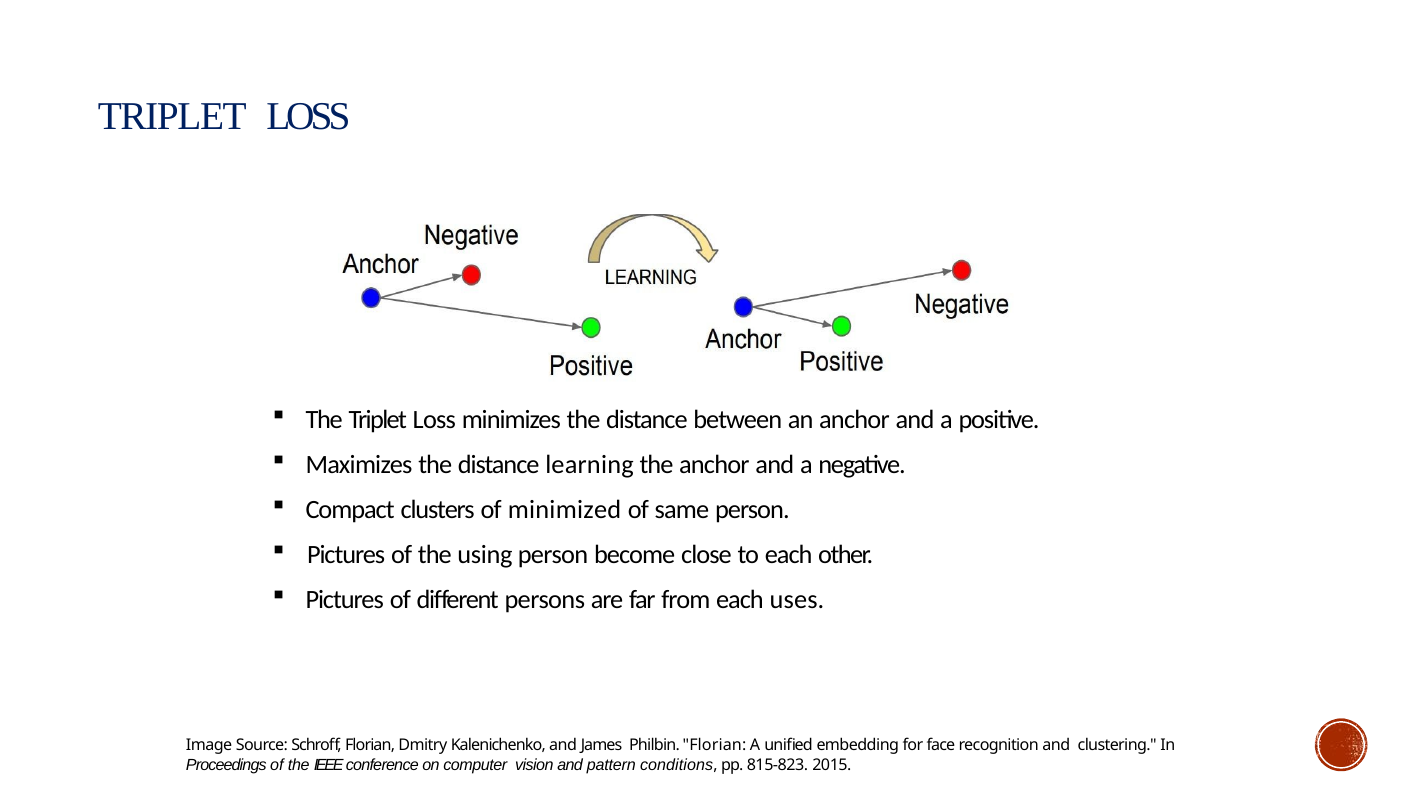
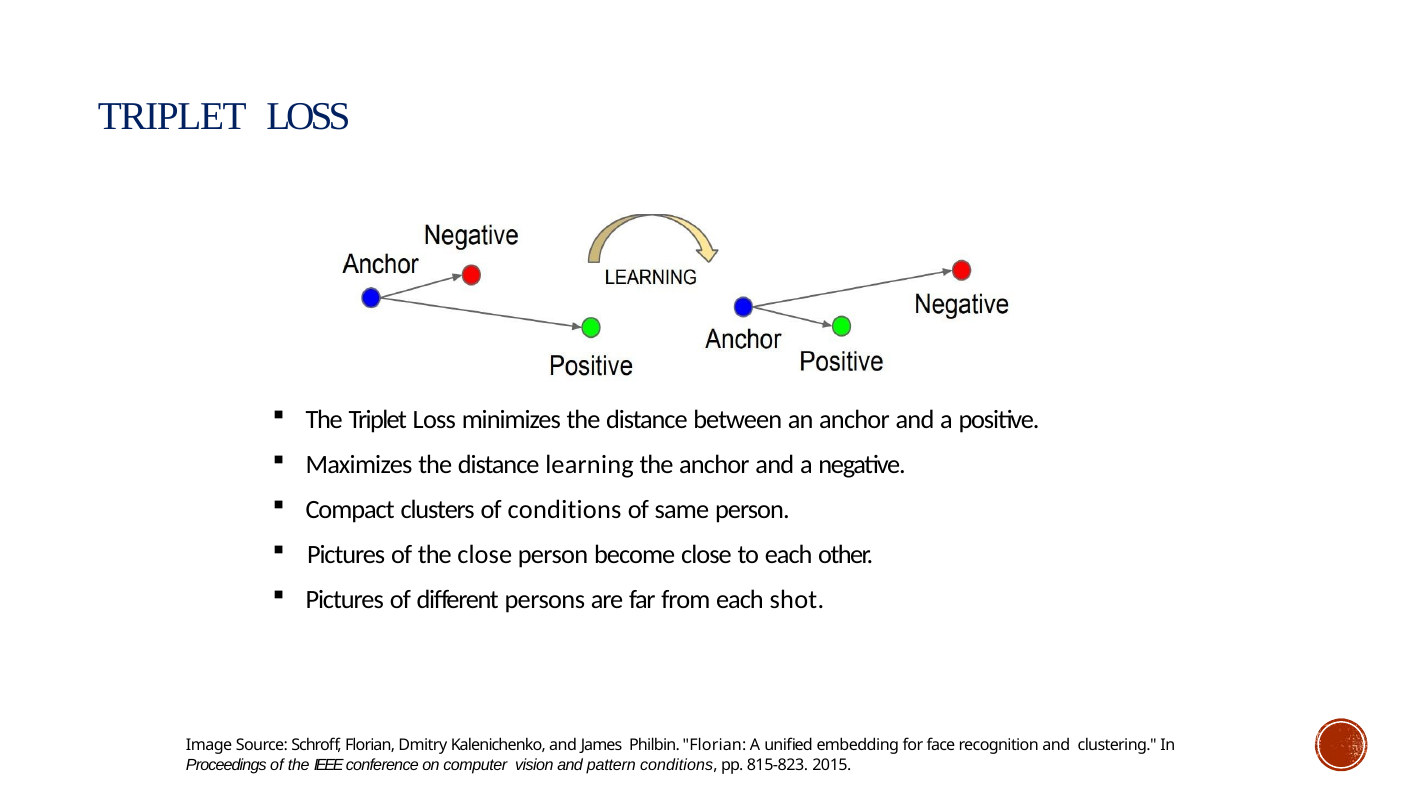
of minimized: minimized -> conditions (565, 510)
the using: using -> close (485, 555)
uses: uses -> shot (797, 600)
